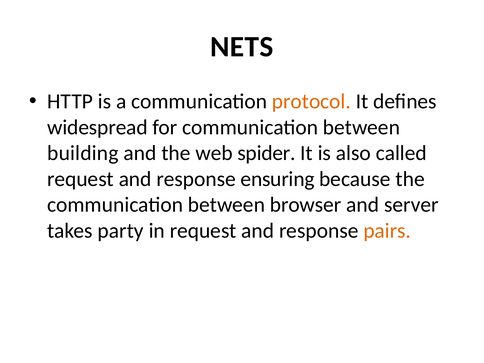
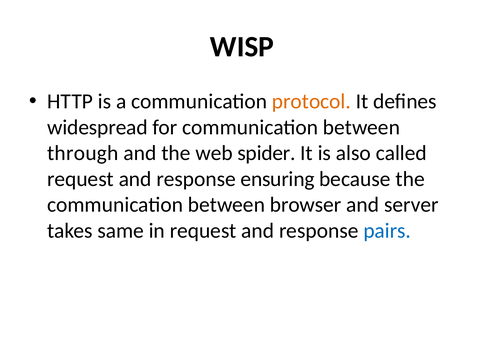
NETS: NETS -> WISP (242, 47)
building: building -> through (83, 153)
party: party -> same (121, 231)
pairs colour: orange -> blue (387, 231)
